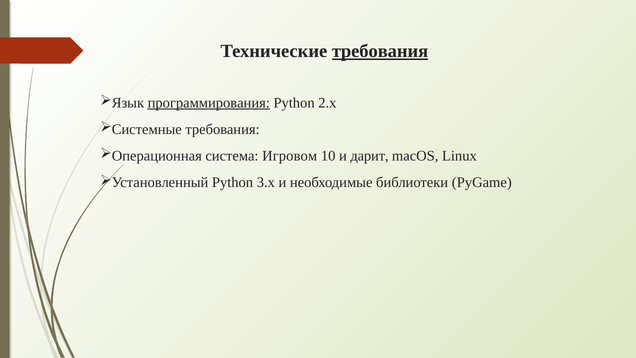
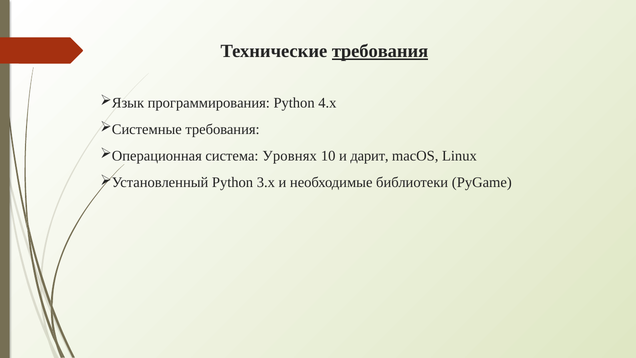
программирования underline: present -> none (209, 103)
2.x: 2.x -> 4.x (327, 103)
Игровом: Игровом -> Уровнях (290, 156)
